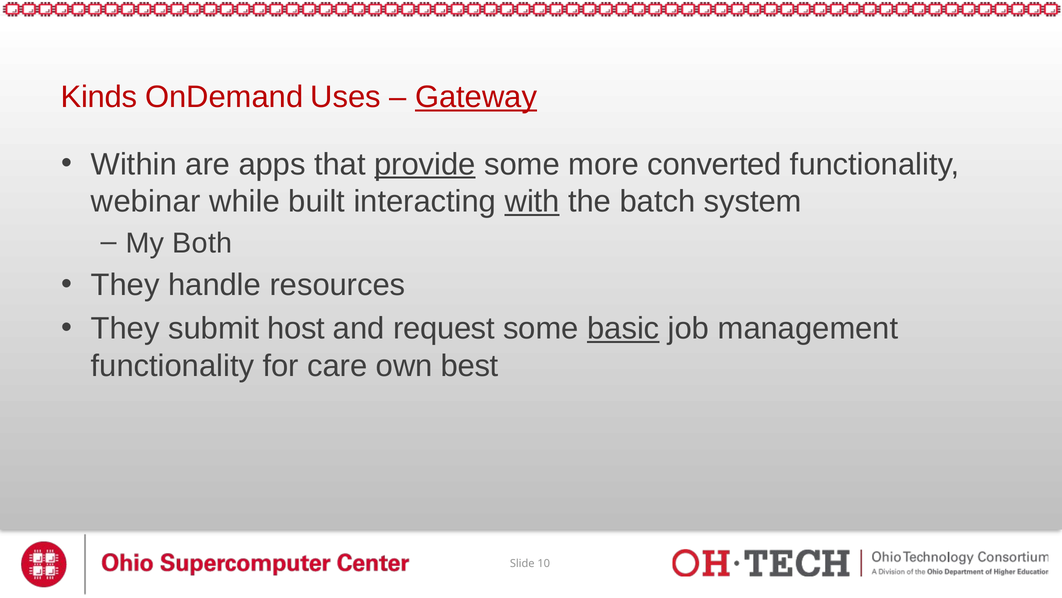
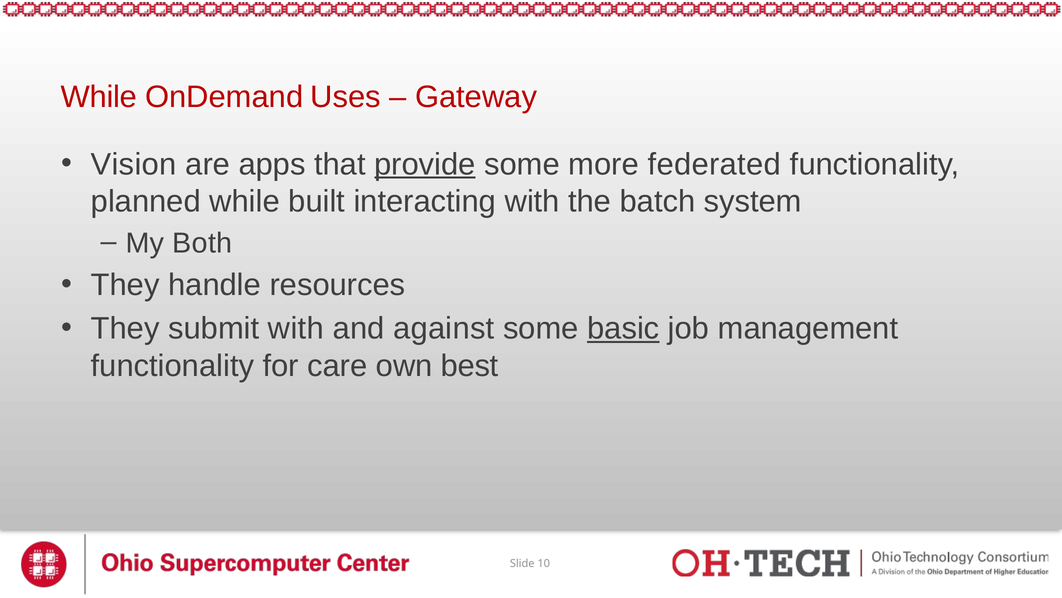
Kinds: Kinds -> While (99, 97)
Gateway underline: present -> none (476, 97)
Within: Within -> Vision (134, 164)
converted: converted -> federated (714, 164)
webinar: webinar -> planned (146, 201)
with underline: present -> none (532, 201)
submit host: host -> with (296, 328)
request: request -> against (444, 328)
